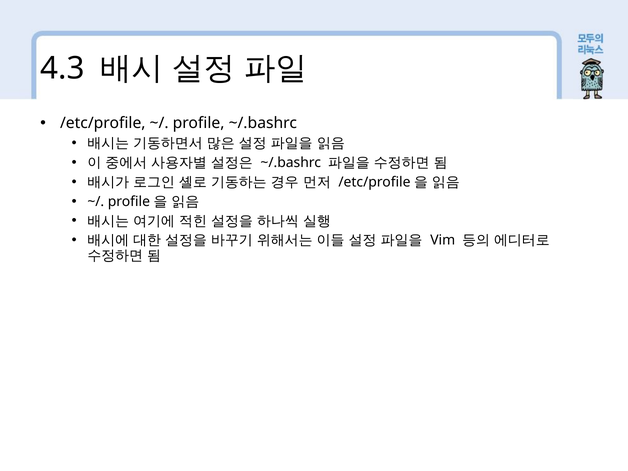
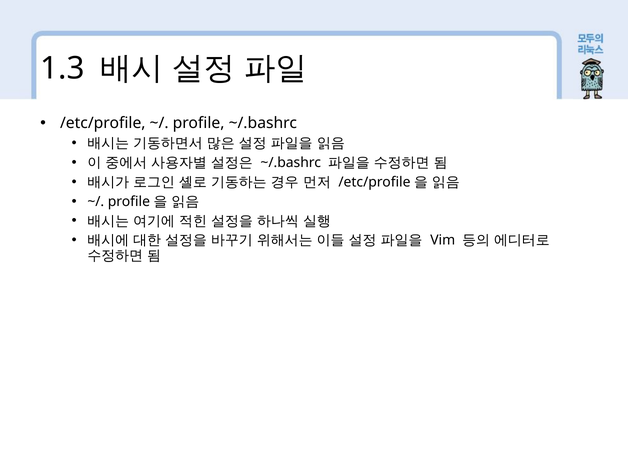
4.3: 4.3 -> 1.3 (62, 68)
